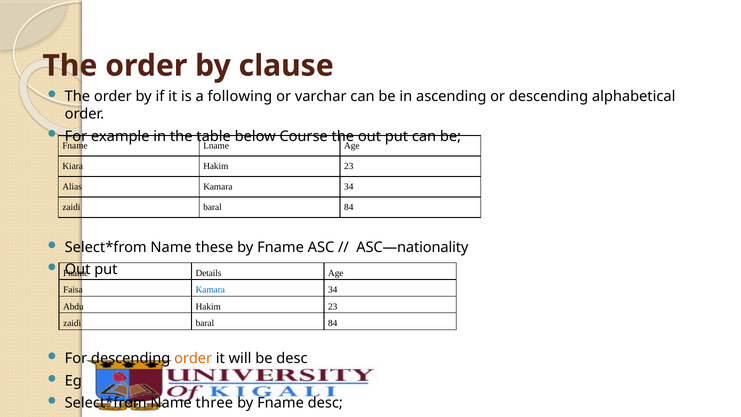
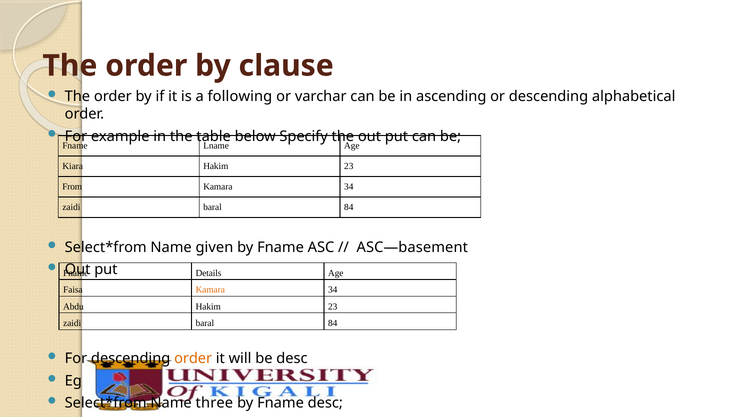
Course: Course -> Specify (304, 136)
Alias: Alias -> From (72, 187)
these: these -> given (214, 247)
ASC—nationality: ASC—nationality -> ASC—basement (412, 247)
Kamara colour: blue -> orange (210, 290)
